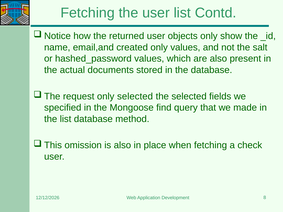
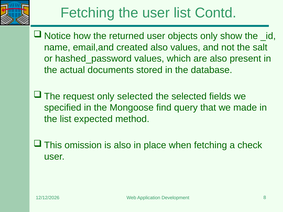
created only: only -> also (159, 47)
list database: database -> expected (93, 119)
